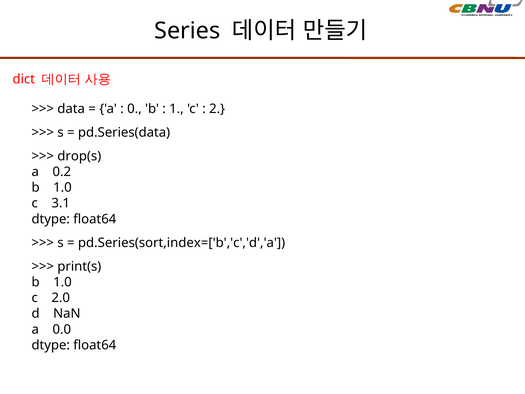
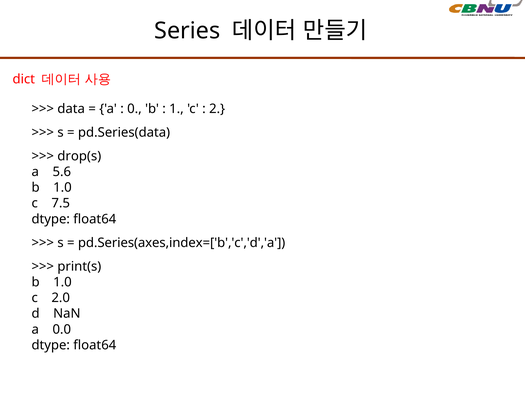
0.2: 0.2 -> 5.6 (62, 172)
3.1: 3.1 -> 7.5 (61, 203)
pd.Series(sort,index=['b','c','d','a: pd.Series(sort,index=['b','c','d','a -> pd.Series(axes,index=['b','c','d','a (182, 243)
